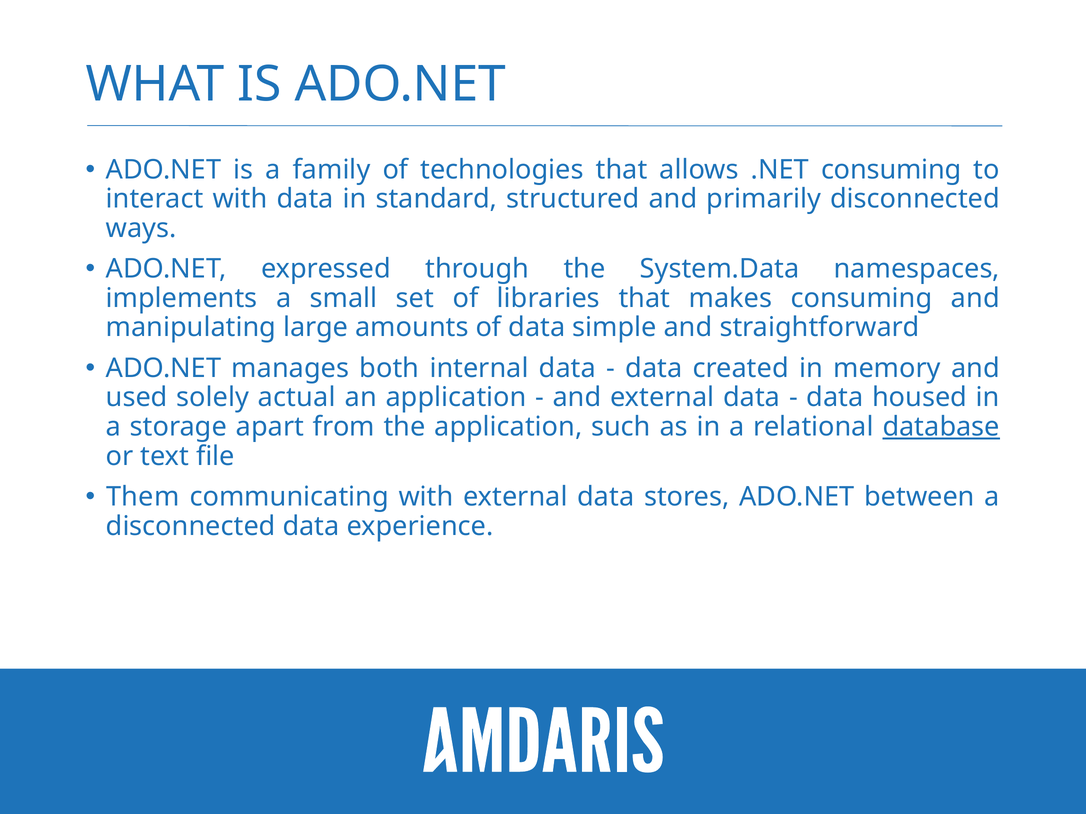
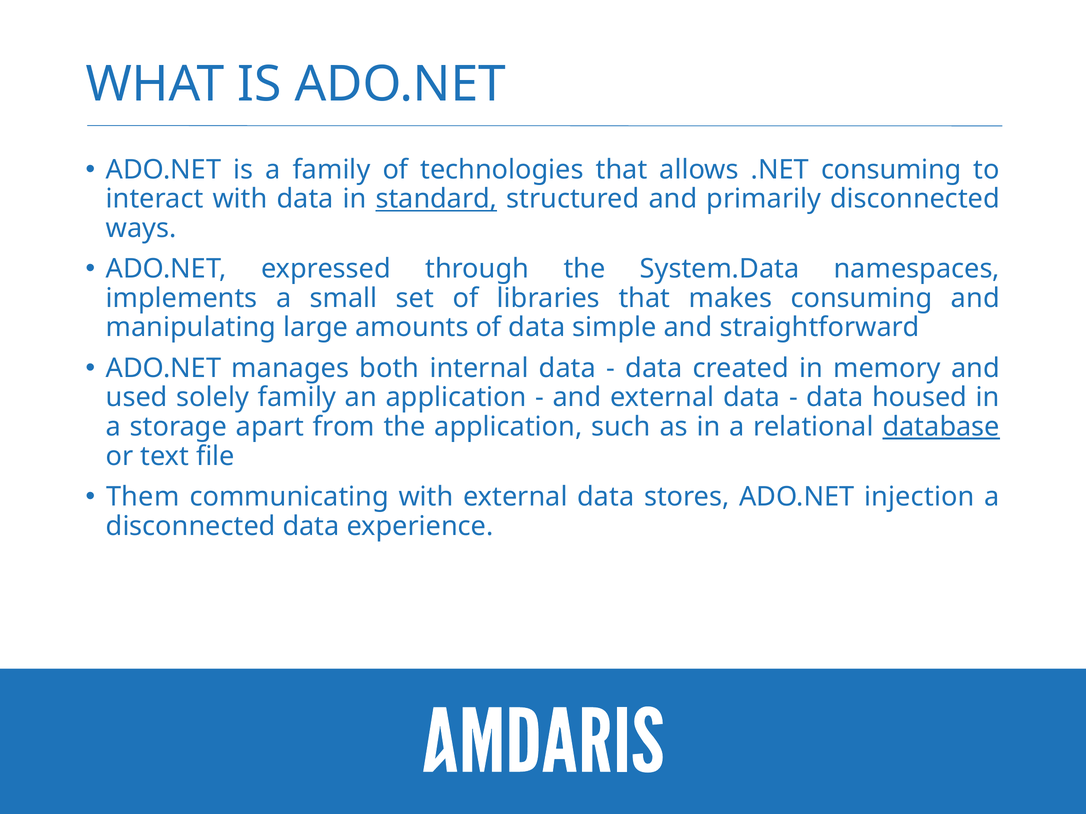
standard underline: none -> present (436, 199)
solely actual: actual -> family (297, 398)
between: between -> injection (919, 497)
